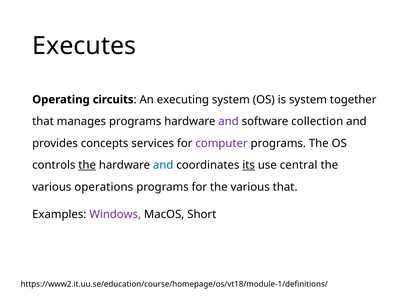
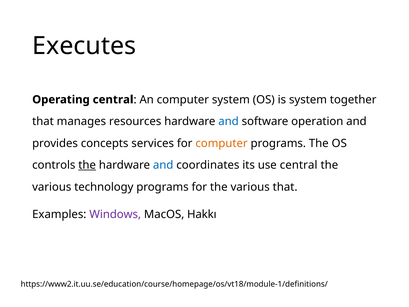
Operating circuits: circuits -> central (113, 100)
An executing: executing -> computer (183, 100)
manages programs: programs -> resources (135, 121)
and colour: purple -> blue (229, 121)
collection: collection -> operation (317, 121)
computer colour: purple -> orange (222, 143)
its underline: present -> none (249, 165)
operations: operations -> technology (104, 187)
Short: Short -> Hakkı (202, 214)
